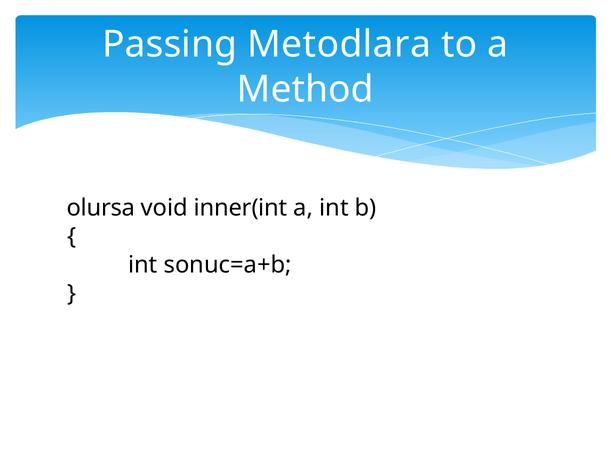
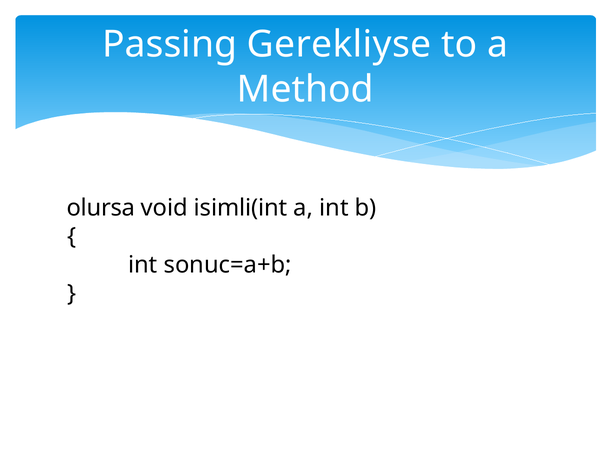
Metodlara: Metodlara -> Gerekliyse (339, 45)
inner(int: inner(int -> isimli(int (241, 208)
